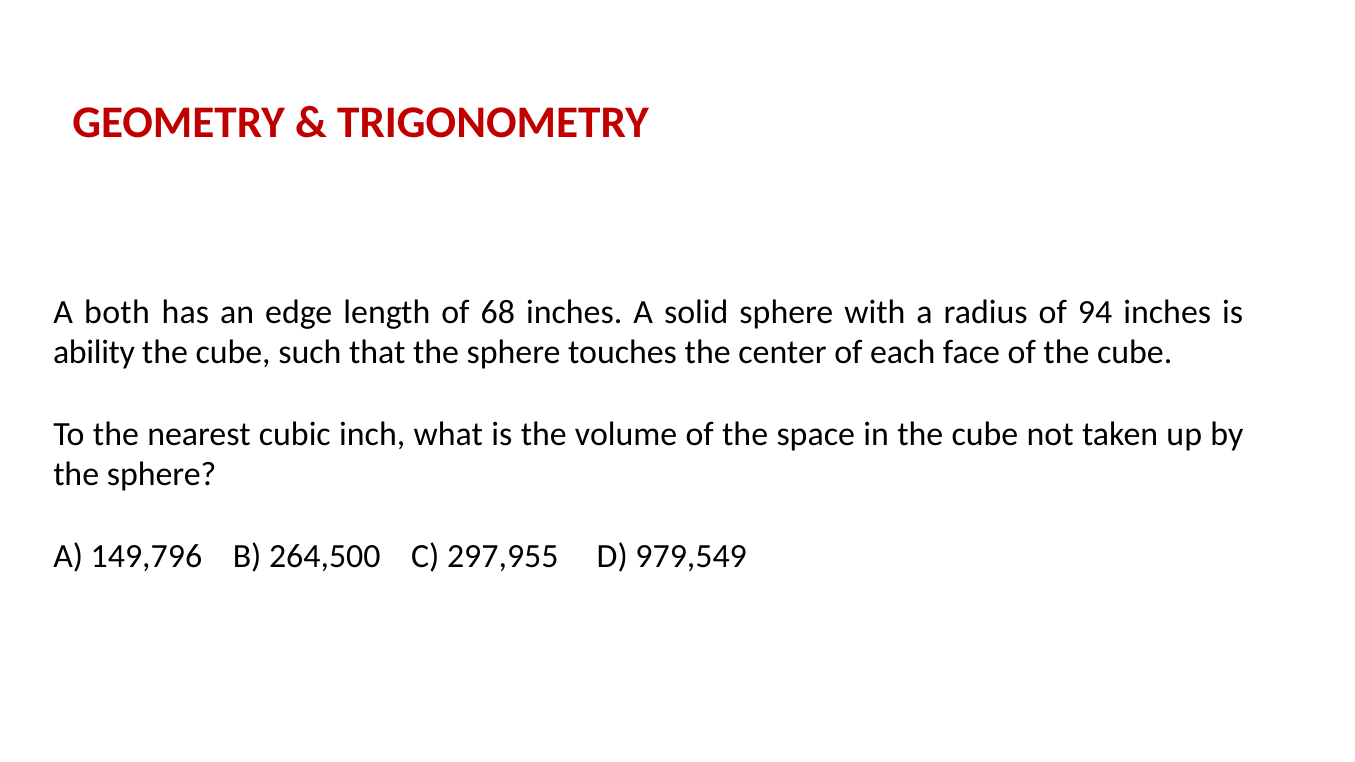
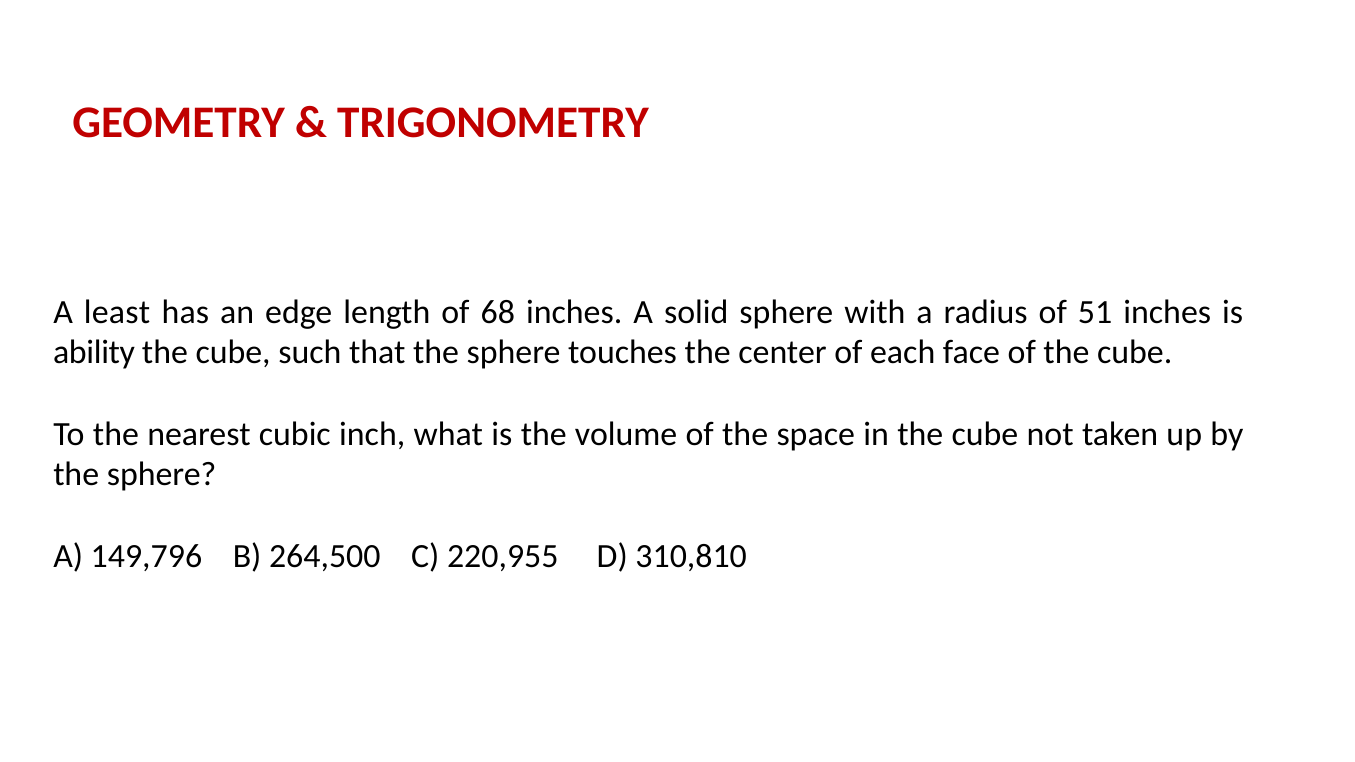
both: both -> least (117, 312)
94: 94 -> 51 (1095, 312)
297,955: 297,955 -> 220,955 (503, 556)
979,549: 979,549 -> 310,810 (691, 556)
